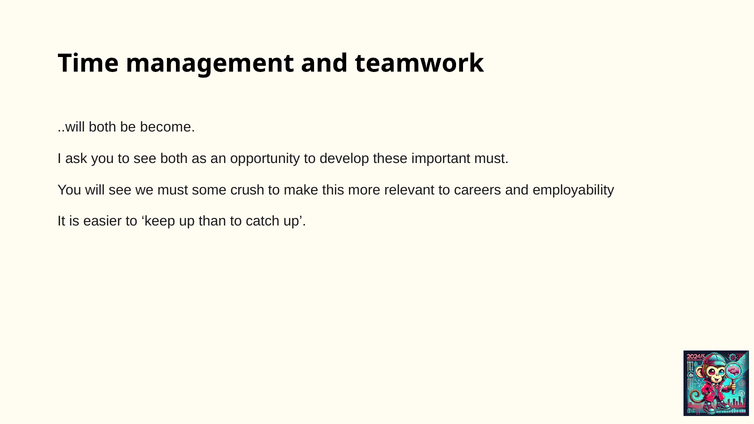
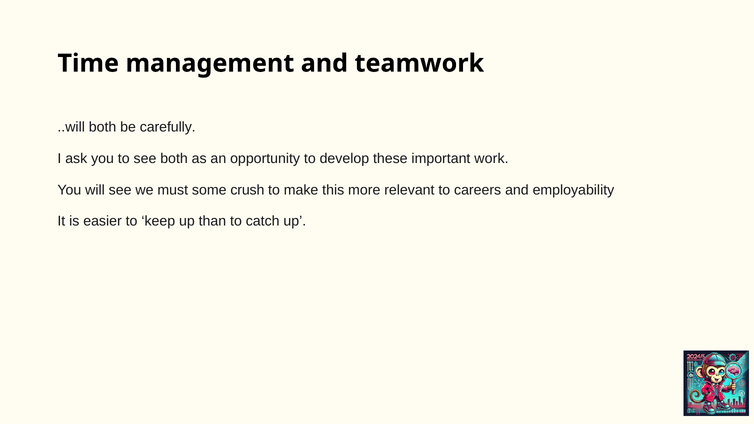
become: become -> carefully (168, 127)
important must: must -> work (491, 159)
